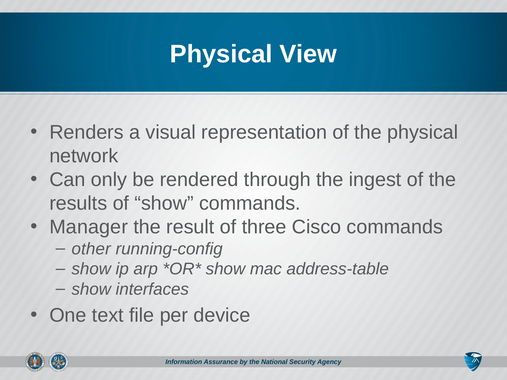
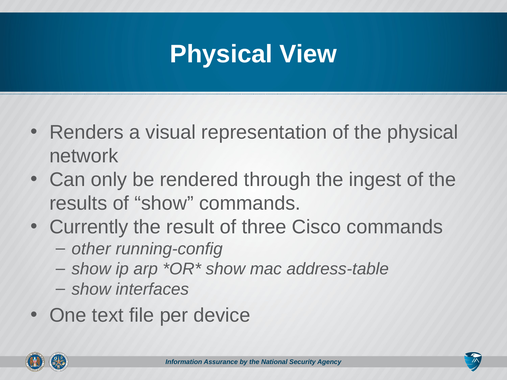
Manager: Manager -> Currently (89, 227)
